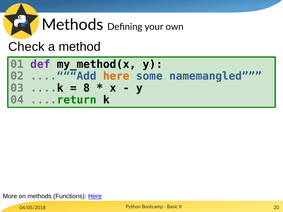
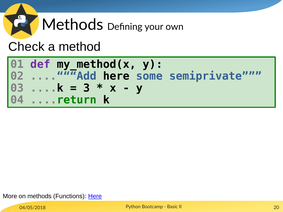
here colour: orange -> black (116, 76)
namemangled: namemangled -> semiprivate (216, 76)
8: 8 -> 3 (87, 88)
